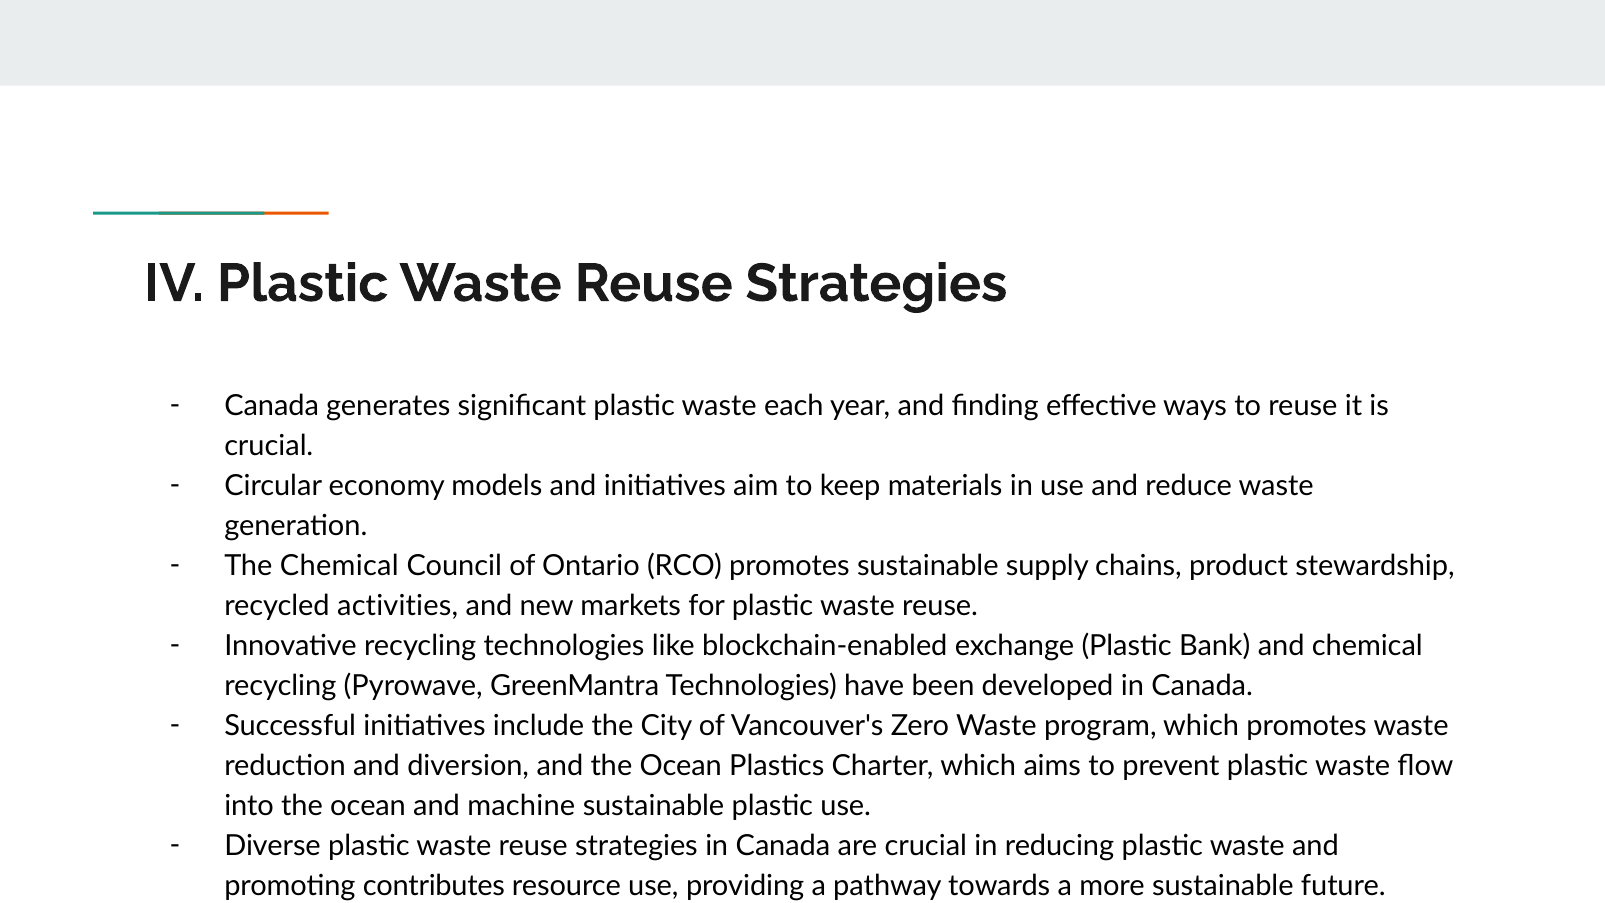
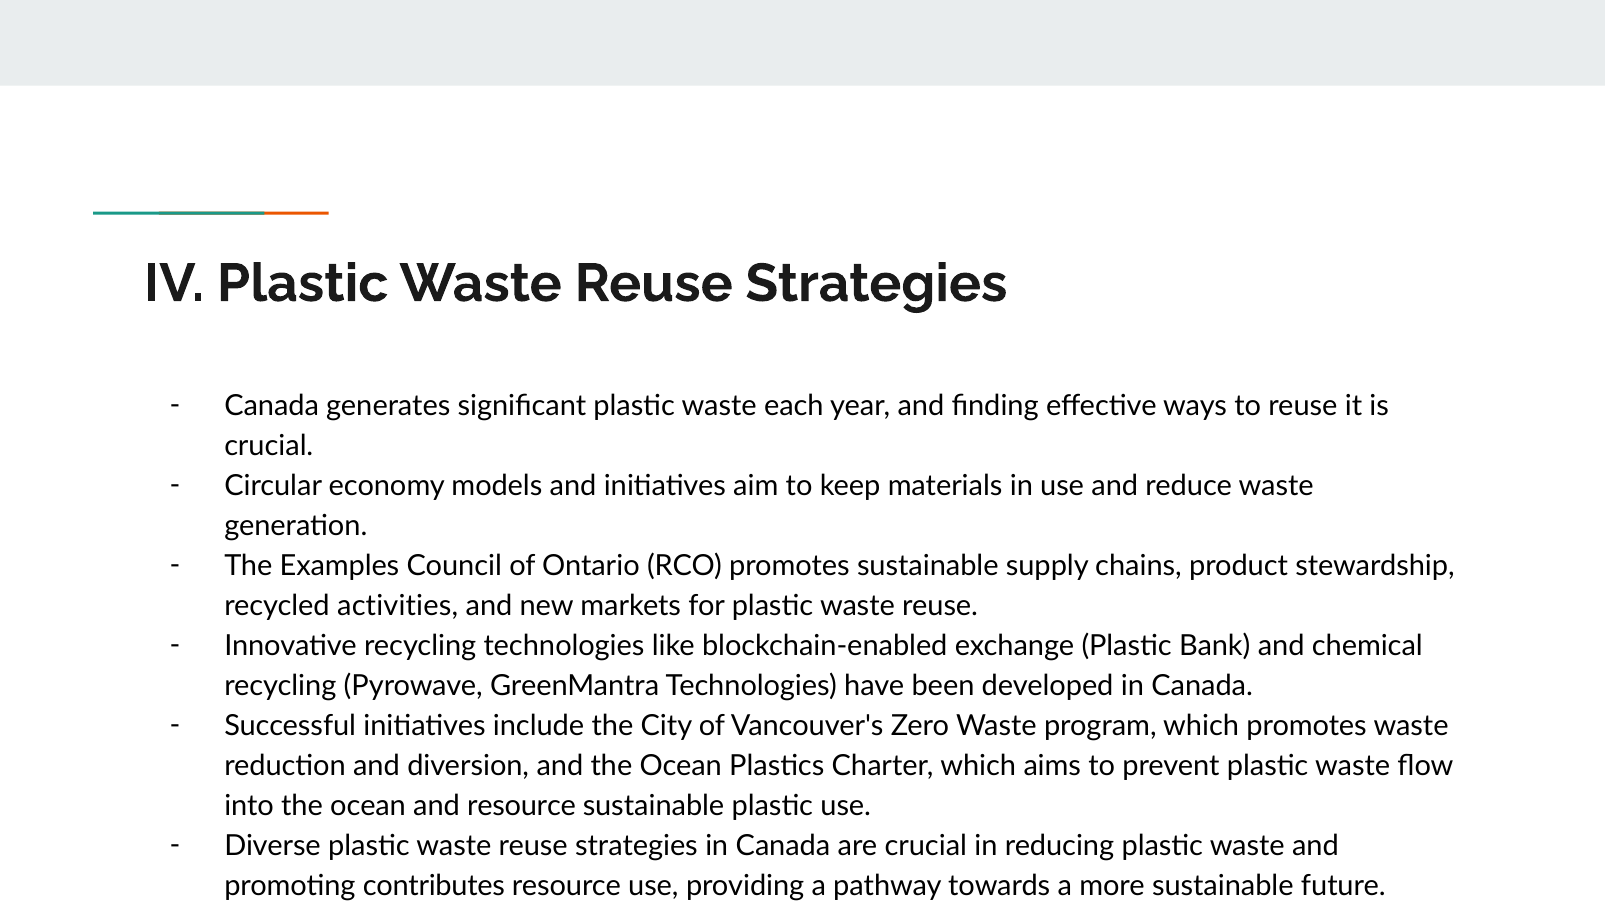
The Chemical: Chemical -> Examples (339, 566)
and machine: machine -> resource (522, 806)
